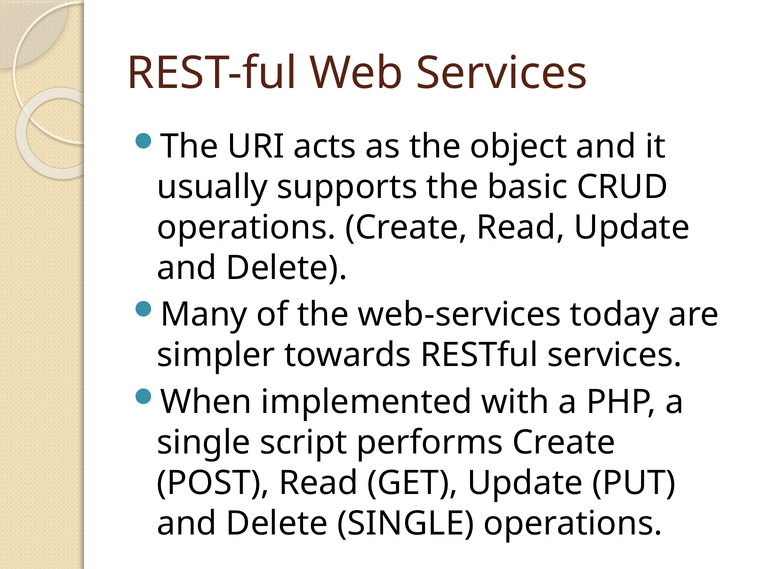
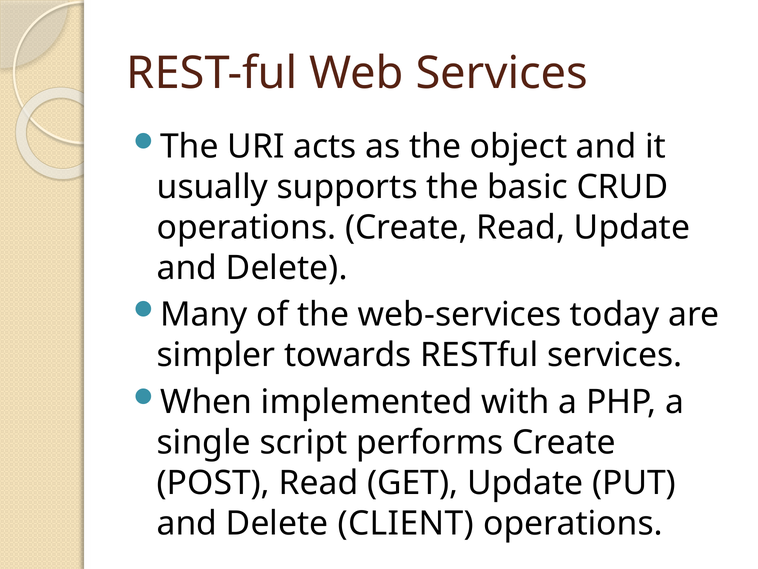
Delete SINGLE: SINGLE -> CLIENT (406, 523)
